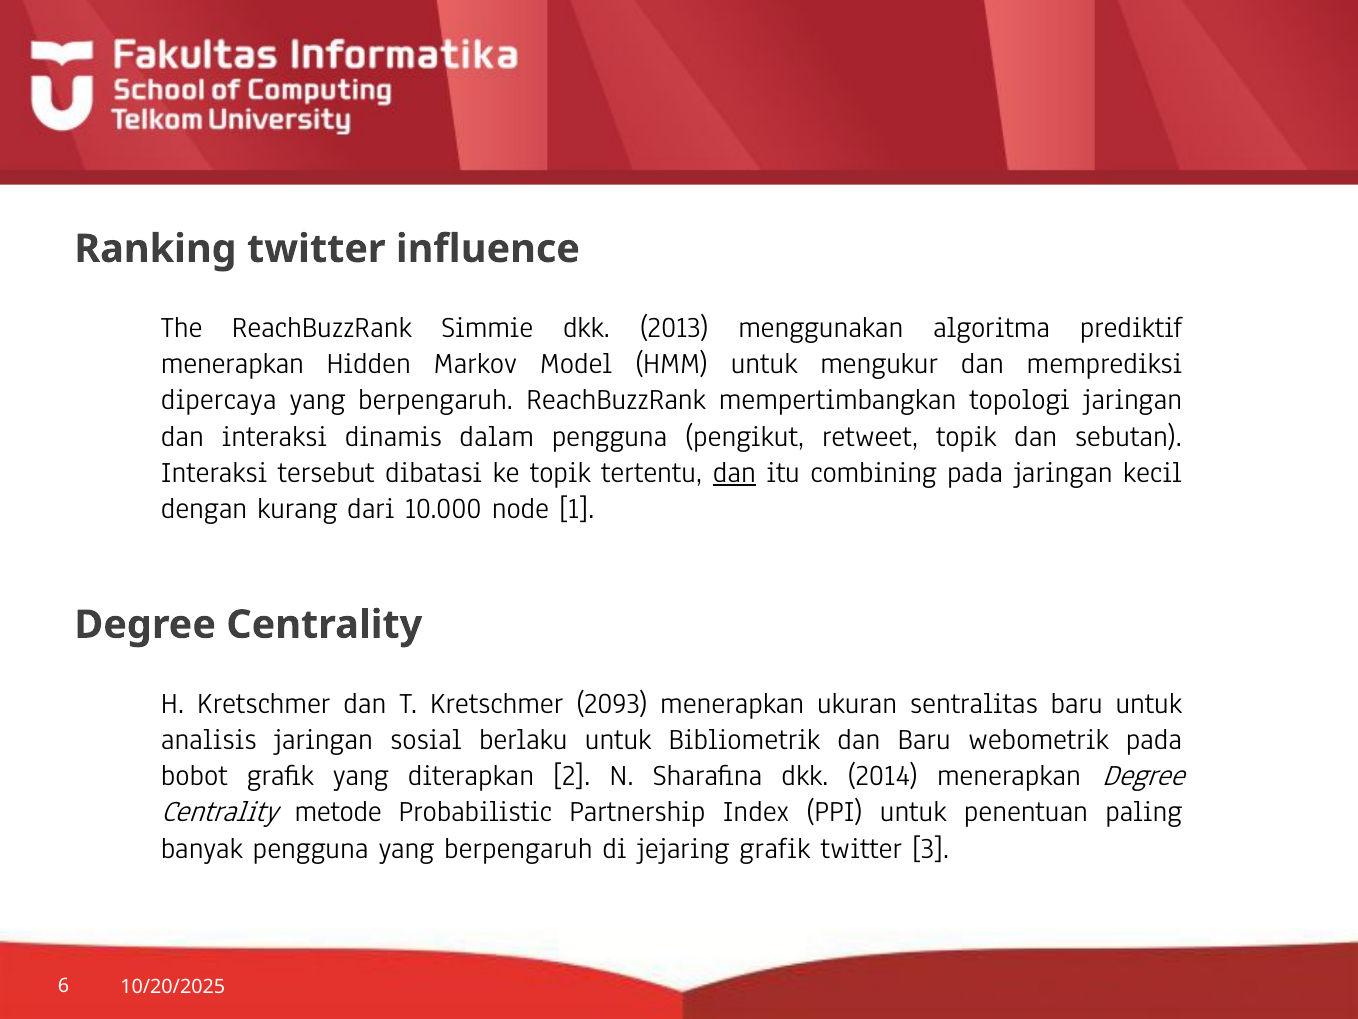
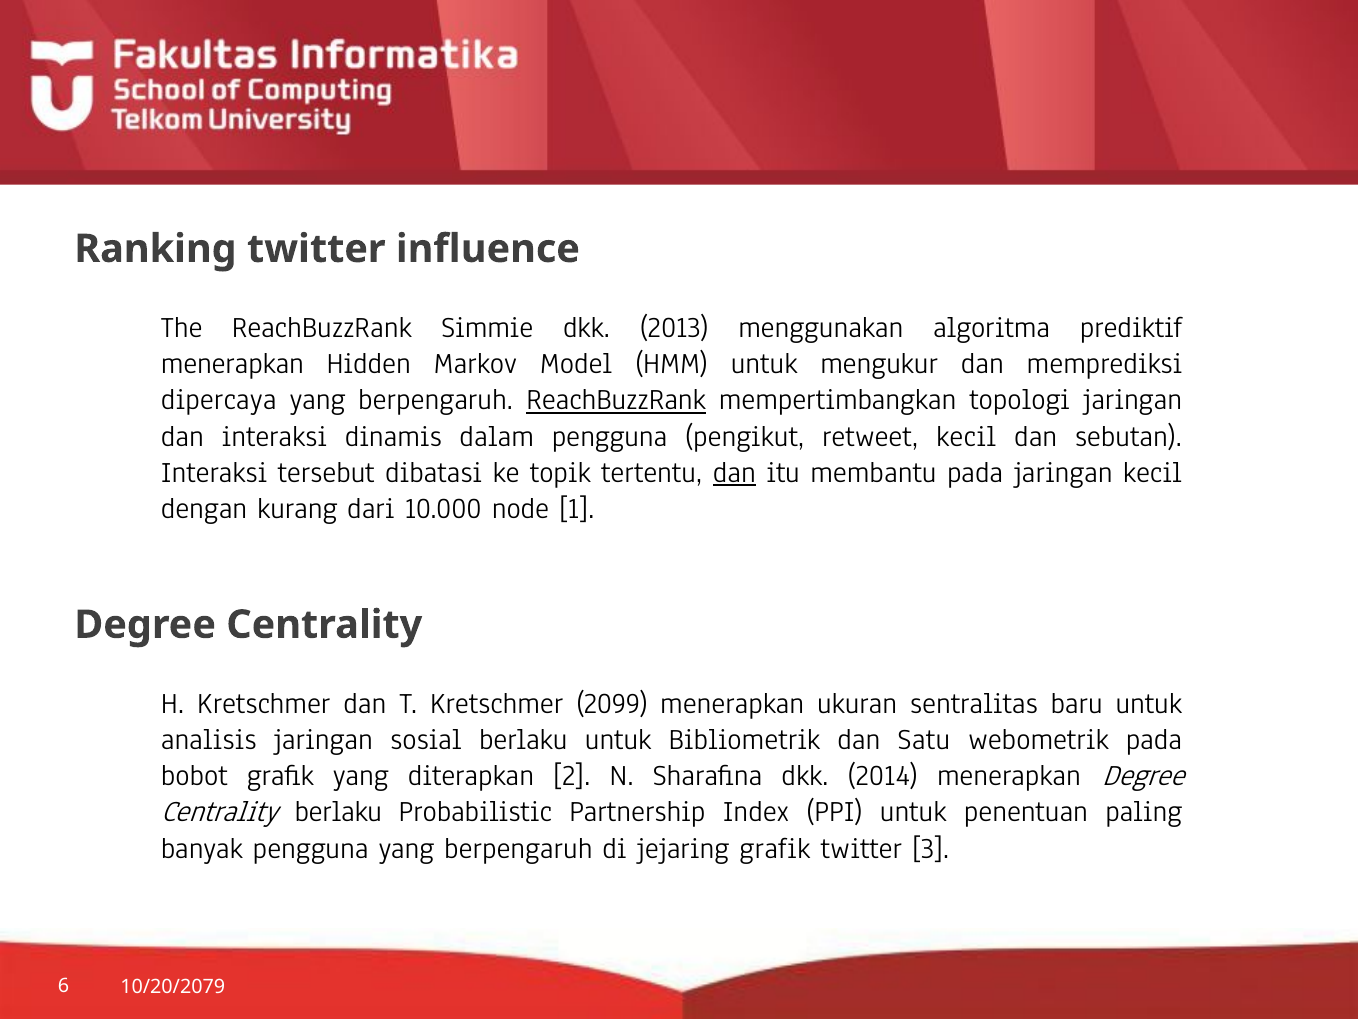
ReachBuzzRank underline: none -> present (616, 400)
retweet topik: topik -> kecil (966, 436)
combining: combining -> membantu (873, 472)
2093: 2093 -> 2099 (612, 703)
dan Baru: Baru -> Satu (924, 739)
Centrality metode: metode -> berlaku (338, 812)
10/20/2025: 10/20/2025 -> 10/20/2079 (173, 987)
